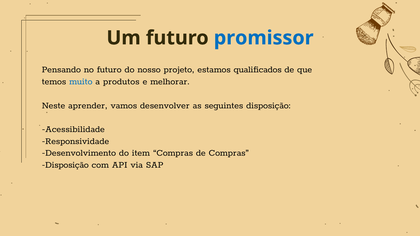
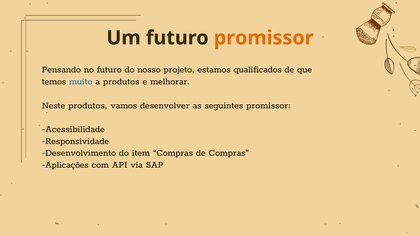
promissor colour: blue -> orange (264, 38)
Neste aprender: aprender -> produtos (88, 105)
seguintes disposição: disposição -> promissor (268, 105)
Disposição: Disposição -> Aplicações (65, 165)
